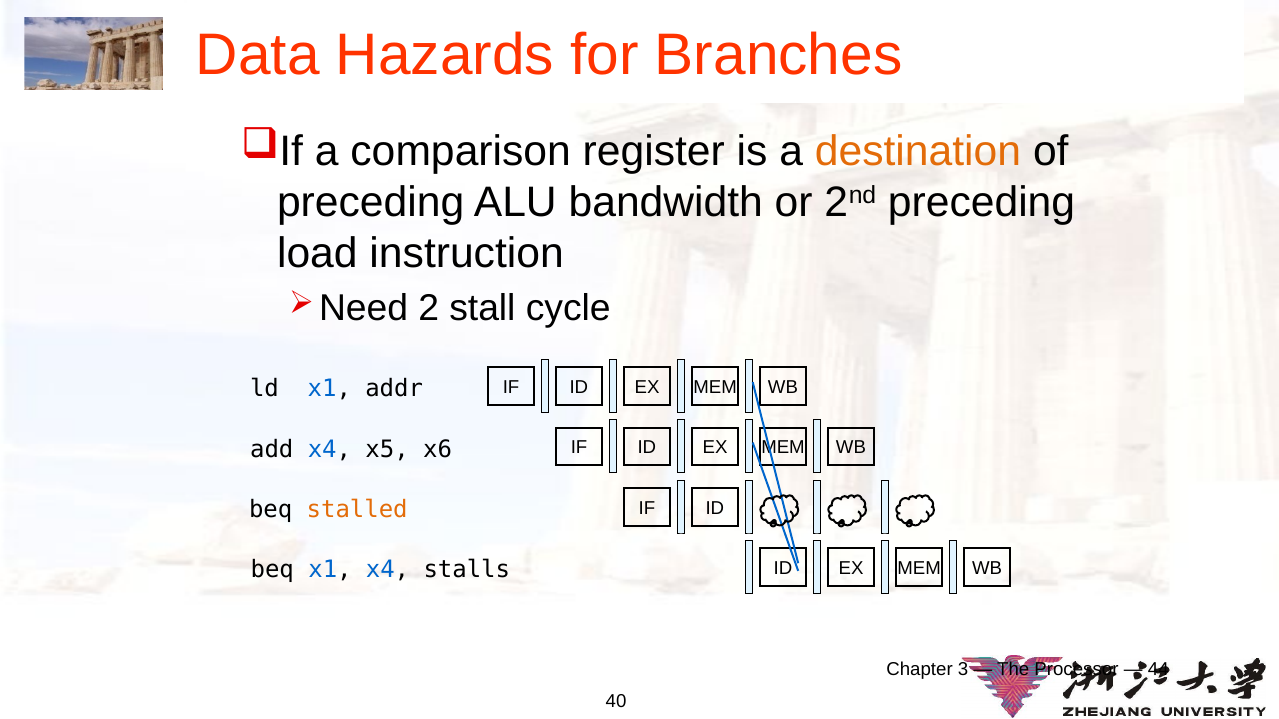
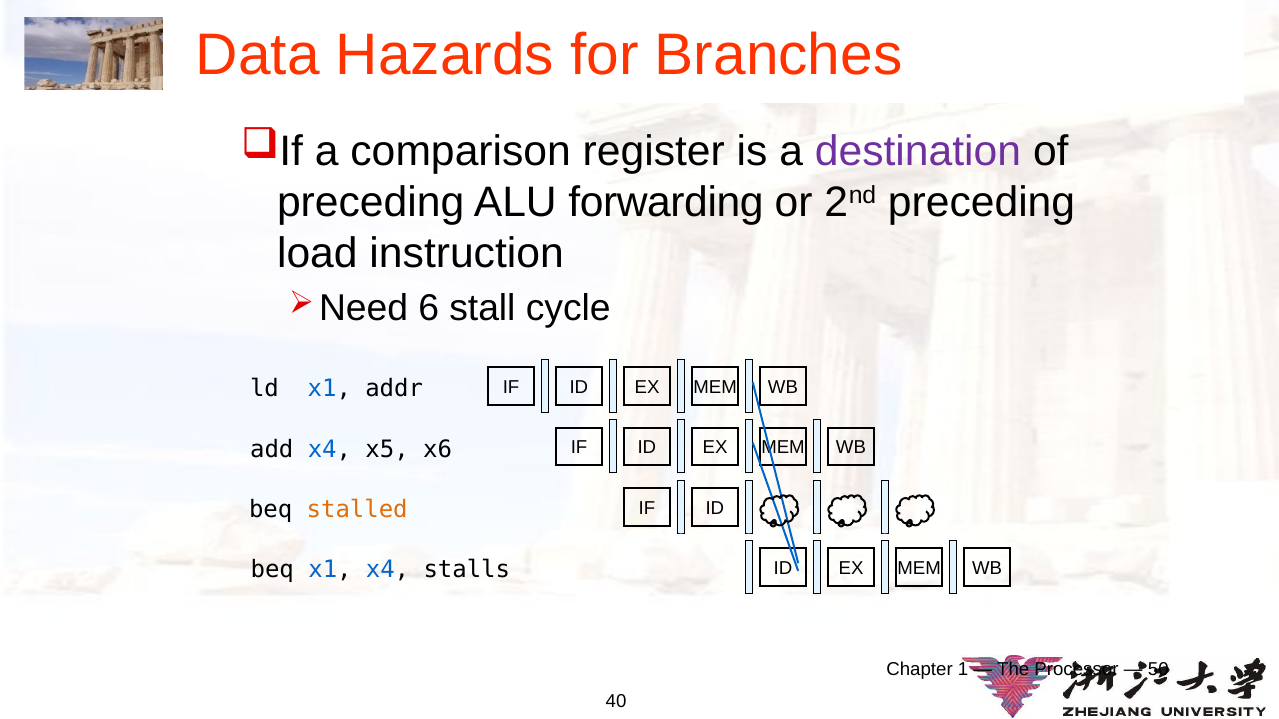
destination colour: orange -> purple (918, 151)
bandwidth: bandwidth -> forwarding (666, 203)
2: 2 -> 6 (429, 309)
3: 3 -> 1 (963, 670)
44: 44 -> 50 (1158, 670)
